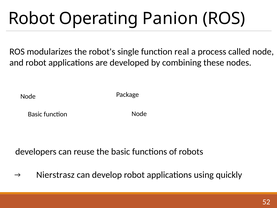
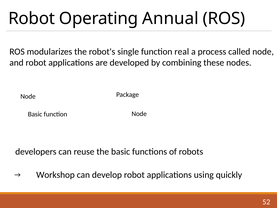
Panion: Panion -> Annual (170, 19)
Nierstrasz: Nierstrasz -> Workshop (55, 175)
